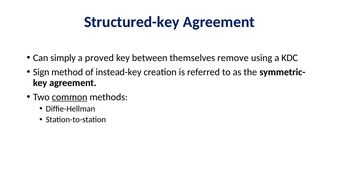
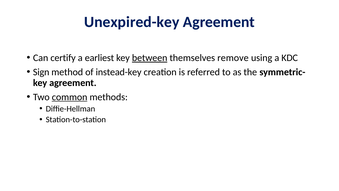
Structured-key: Structured-key -> Unexpired-key (132, 22)
simply: simply -> certify (63, 58)
proved: proved -> earliest (99, 58)
between underline: none -> present (150, 58)
